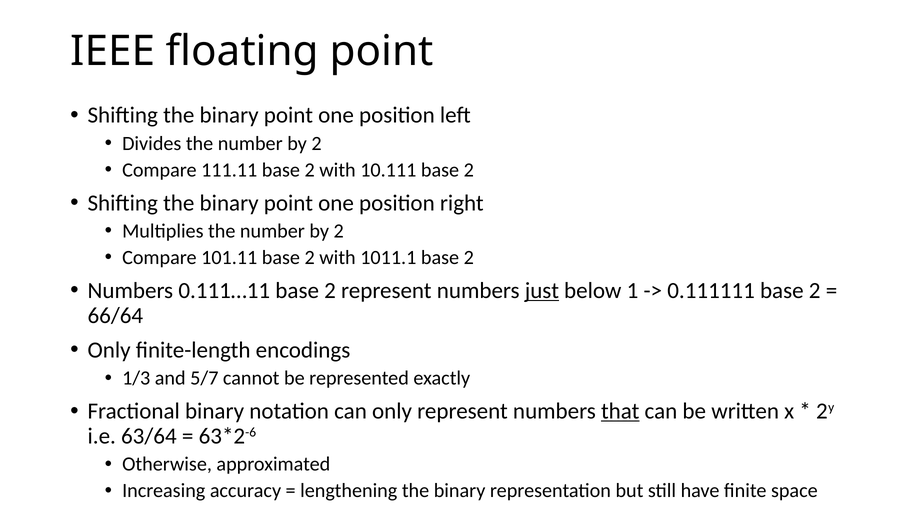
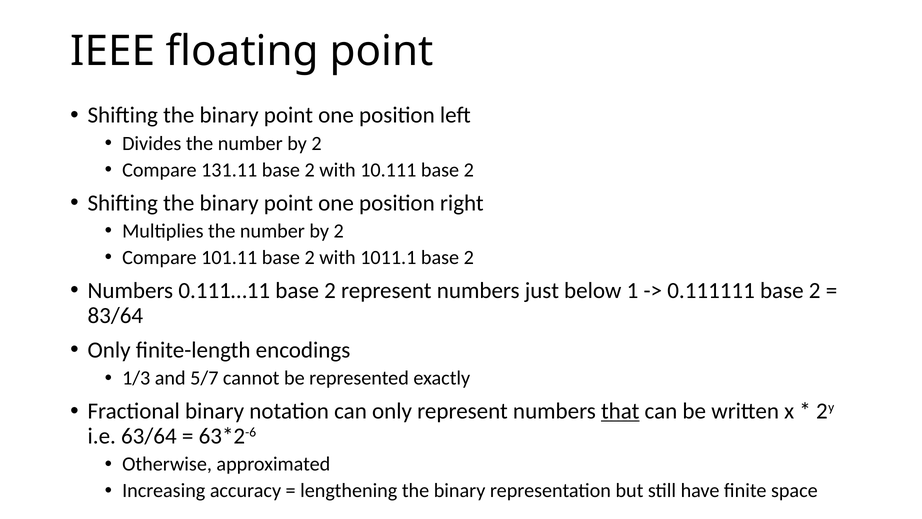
111.11: 111.11 -> 131.11 (229, 170)
just underline: present -> none (542, 290)
66/64: 66/64 -> 83/64 (115, 315)
